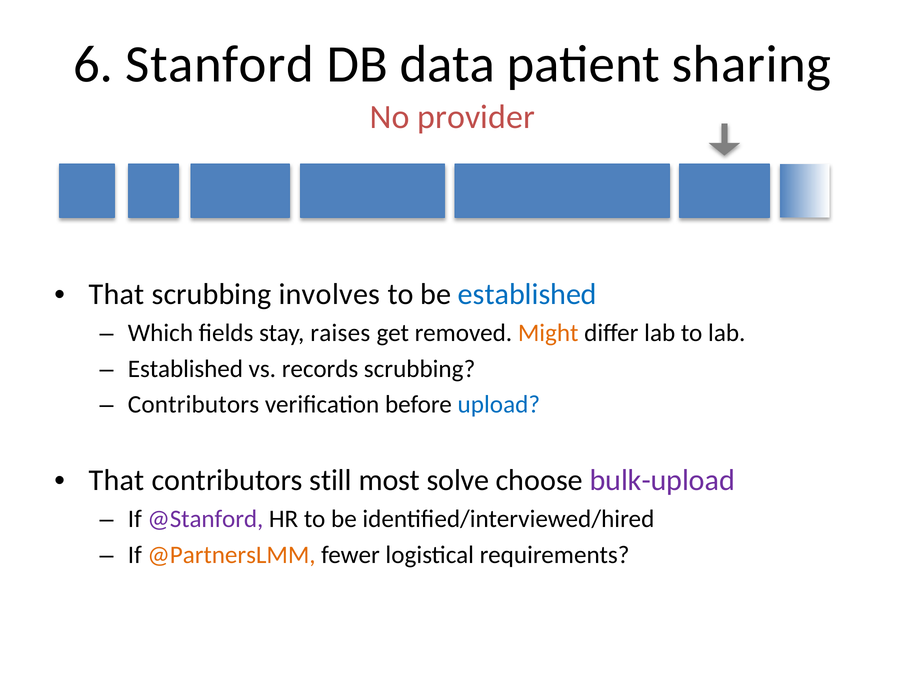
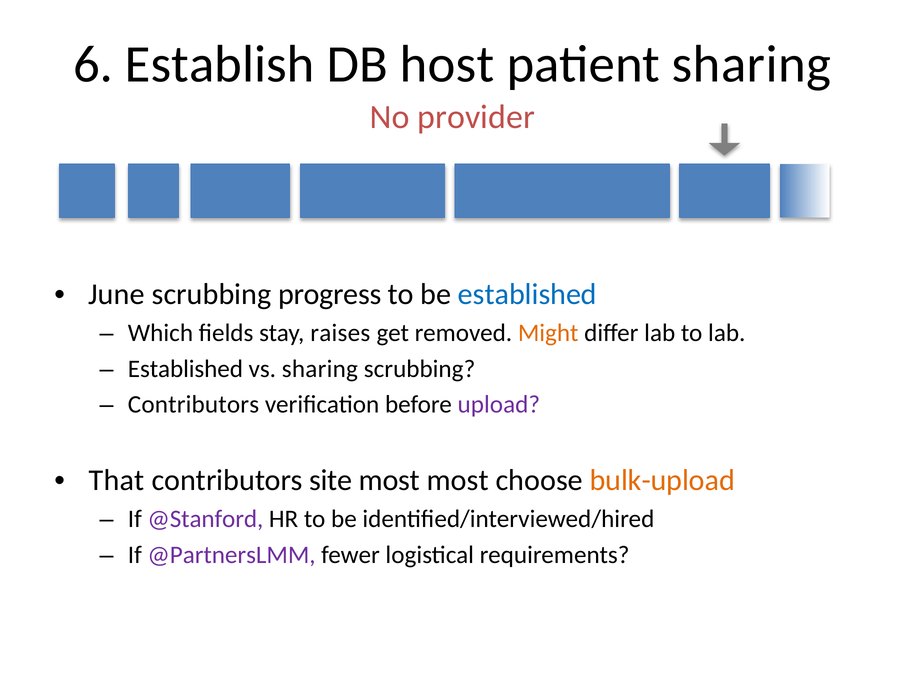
Stanford: Stanford -> Establish (220, 64)
data: data -> host (447, 64)
That: That -> June (117, 294)
involves: involves -> progress (330, 294)
vs records: records -> sharing (320, 369)
upload colour: blue -> purple (499, 404)
still: still -> site (331, 480)
most solve: solve -> most (458, 480)
bulk-upload colour: purple -> orange (662, 480)
@PartnersLMM colour: orange -> purple (232, 555)
